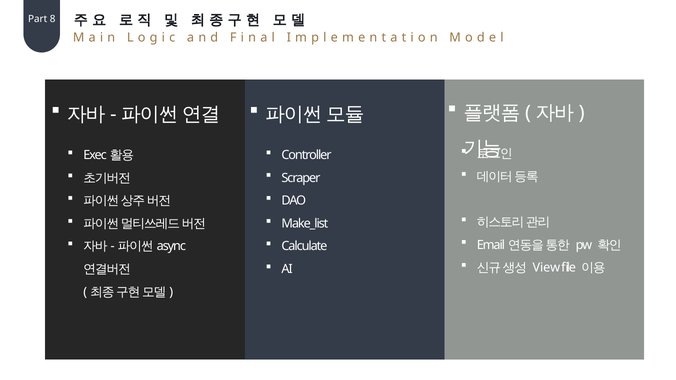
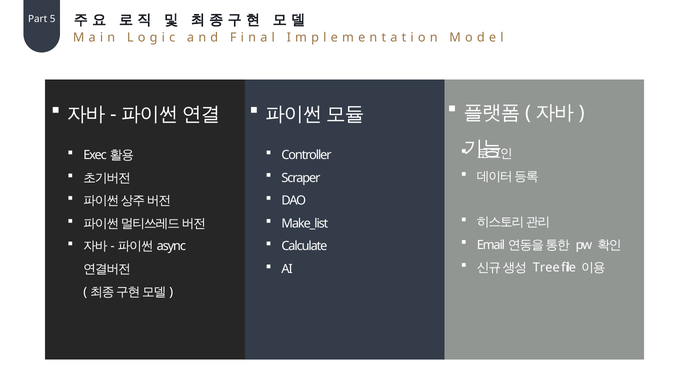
8: 8 -> 5 (53, 19)
View: View -> Tree (546, 268)
